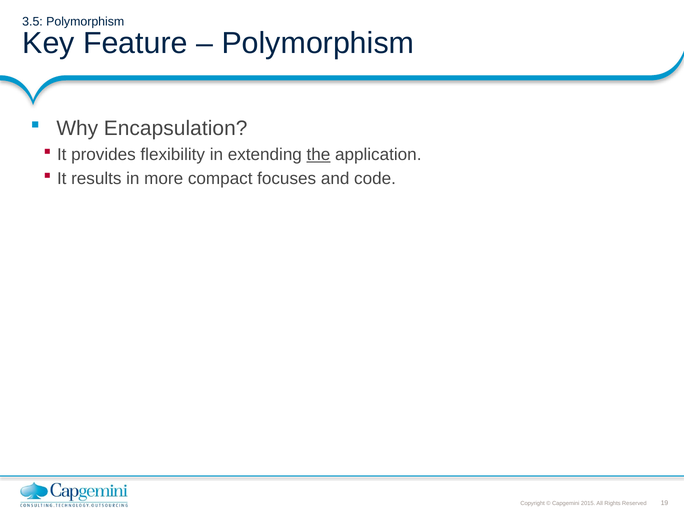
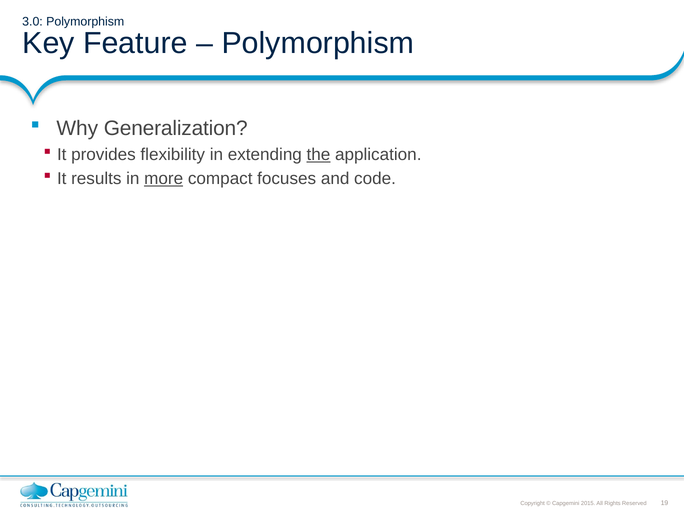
3.5: 3.5 -> 3.0 (33, 22)
Encapsulation: Encapsulation -> Generalization (176, 128)
more underline: none -> present (164, 179)
